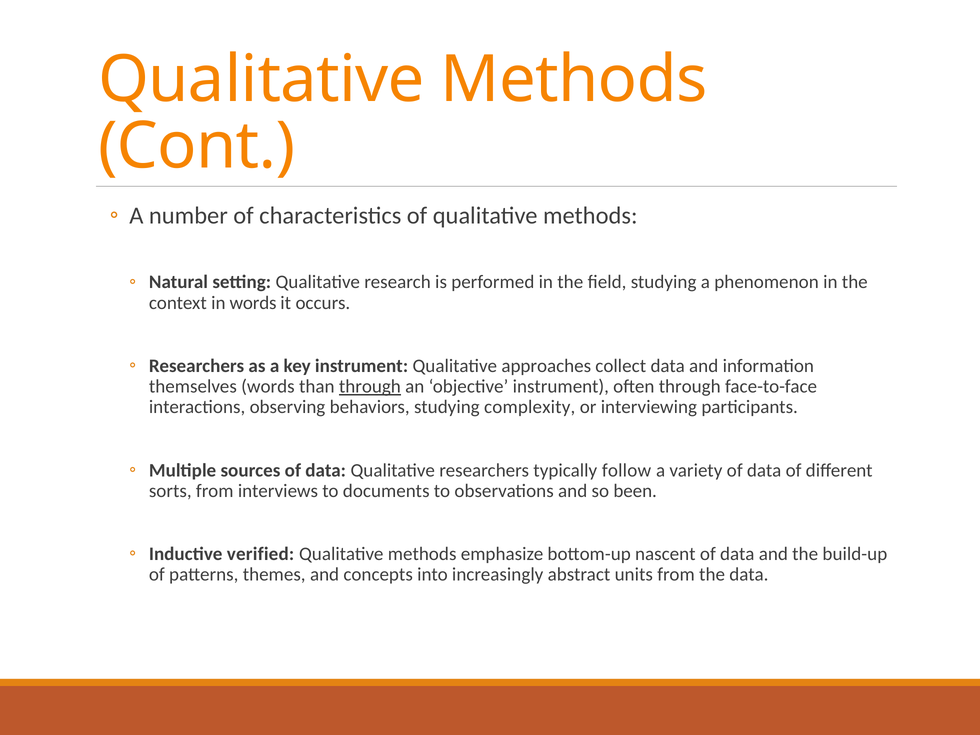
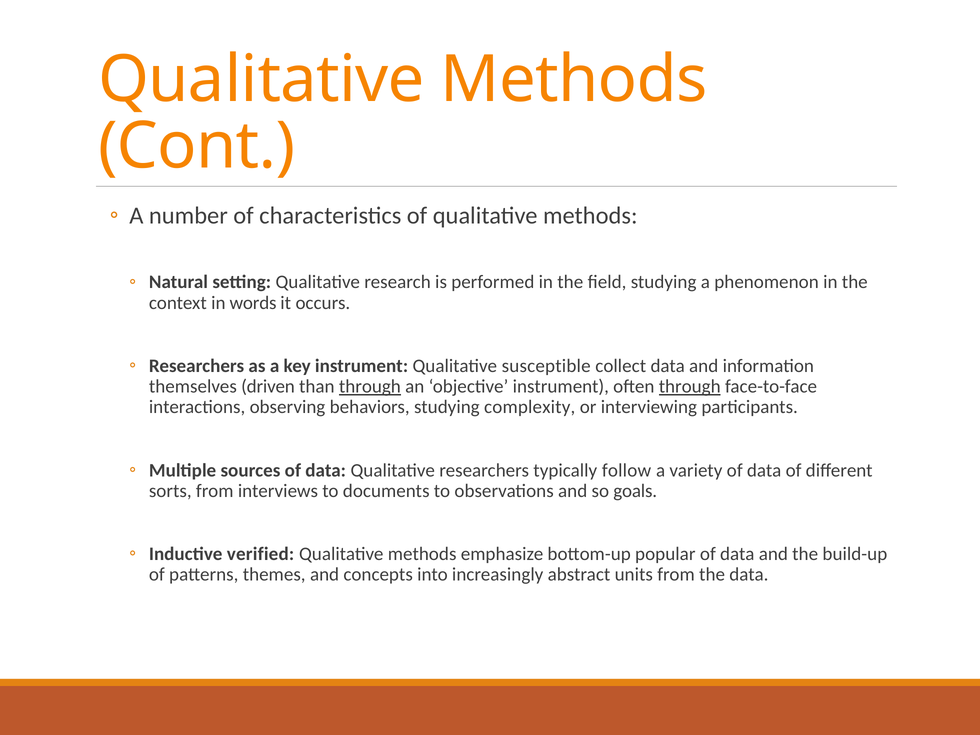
approaches: approaches -> susceptible (546, 366)
themselves words: words -> driven (268, 387)
through underline: none -> present (690, 387)
been: been -> goals (635, 491)
nascent: nascent -> popular (665, 554)
